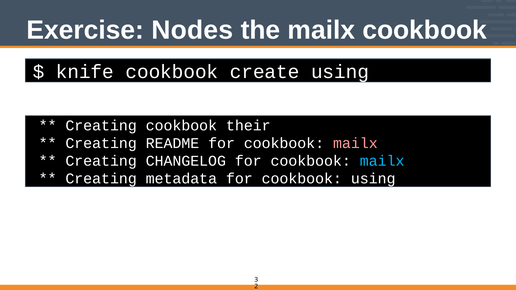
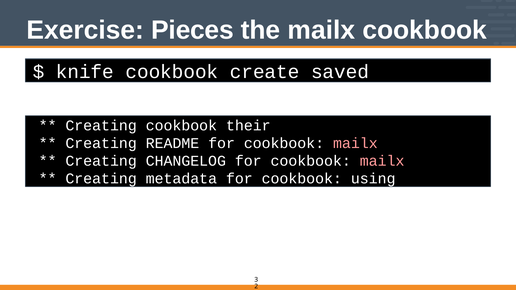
Nodes: Nodes -> Pieces (192, 30)
create using: using -> saved (340, 72)
mailx colour: light blue -> pink (382, 161)
